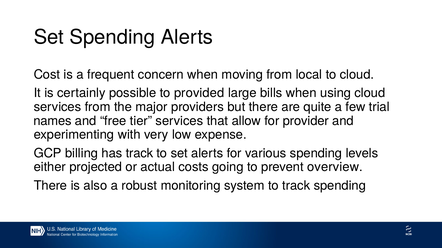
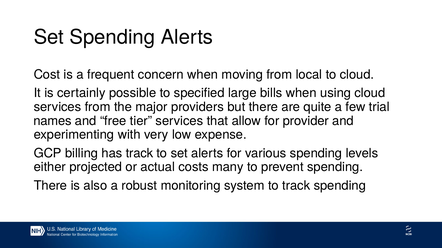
provided: provided -> specified (199, 93)
going: going -> many (228, 167)
prevent overview: overview -> spending (335, 167)
